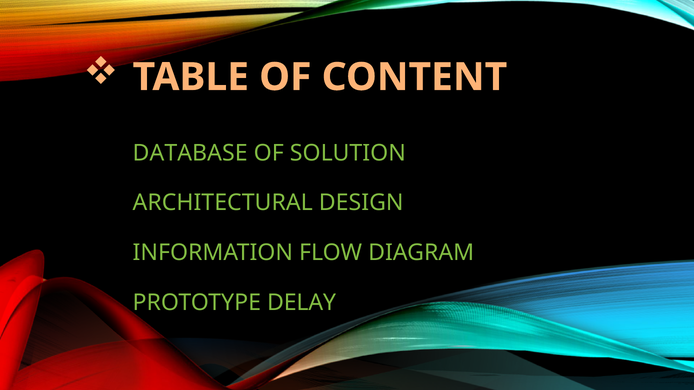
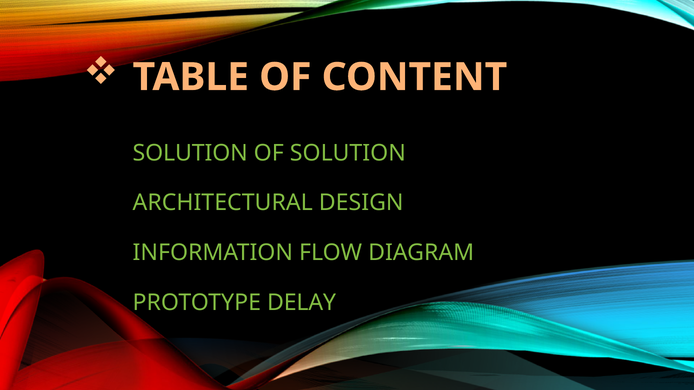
DATABASE: DATABASE -> SOLUTION (190, 153)
